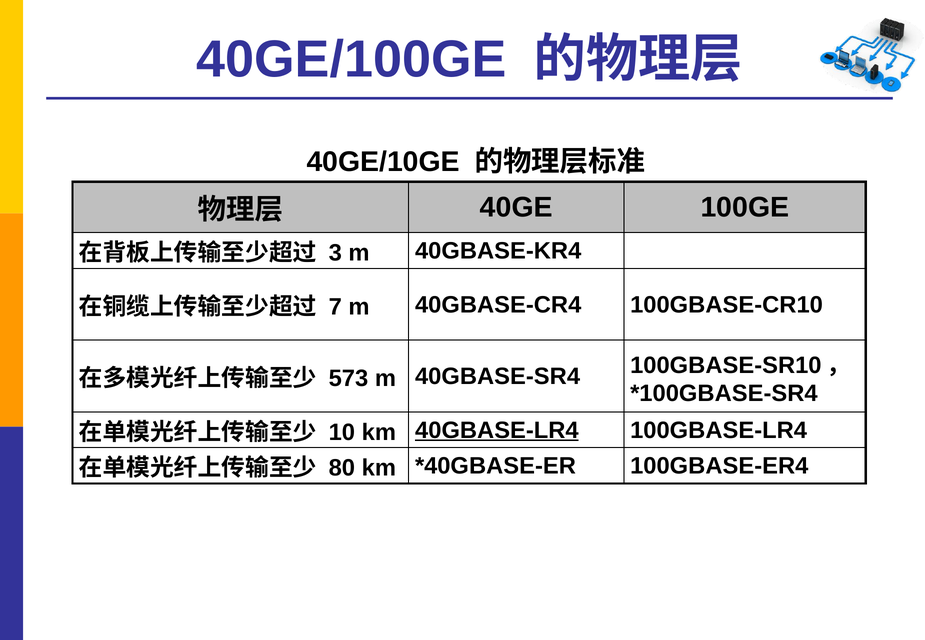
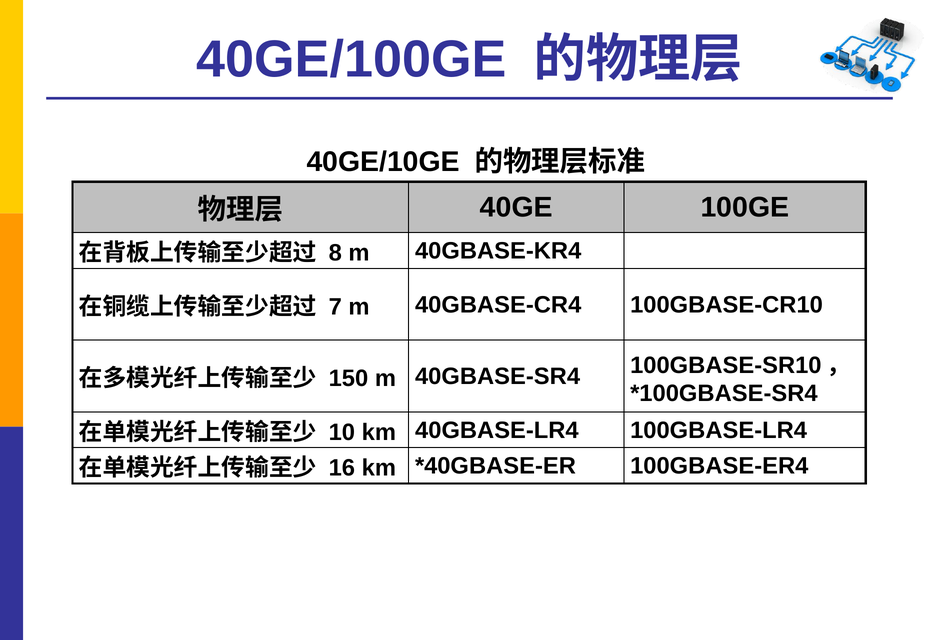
3: 3 -> 8 (335, 253)
573: 573 -> 150 (348, 379)
40GBASE-LR4 underline: present -> none (497, 430)
80: 80 -> 16 (342, 468)
